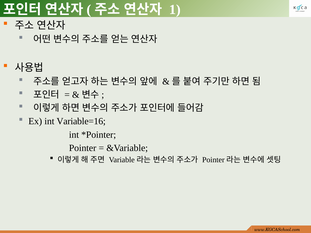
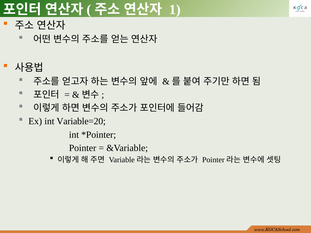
Variable=16: Variable=16 -> Variable=20 (81, 121)
